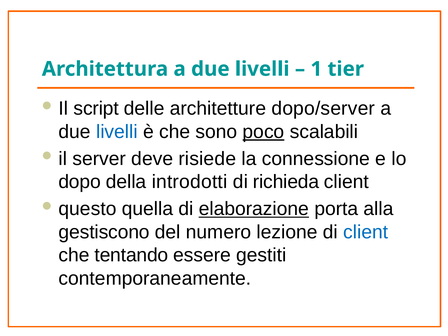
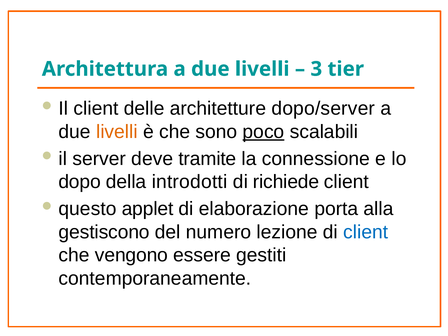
1: 1 -> 3 (316, 69)
Il script: script -> client (96, 109)
livelli colour: blue -> orange (117, 132)
risiede: risiede -> tramite (207, 159)
richieda: richieda -> richiede (286, 182)
quella: quella -> applet (148, 209)
elaborazione underline: present -> none (254, 209)
tentando: tentando -> vengono (131, 255)
